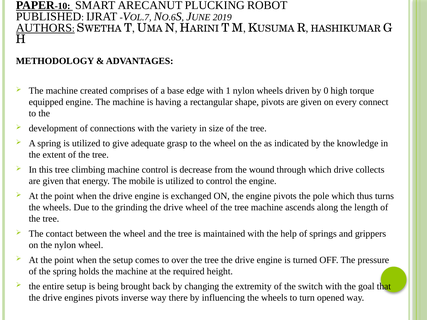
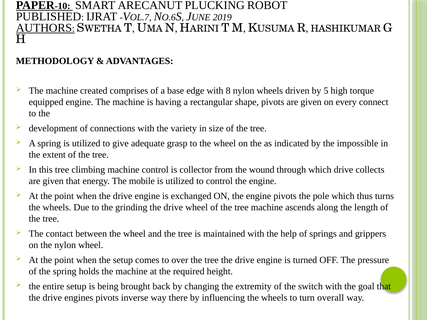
1: 1 -> 8 (228, 91)
0: 0 -> 5 (326, 91)
knowledge: knowledge -> impossible (358, 144)
decrease: decrease -> collector (196, 170)
opened: opened -> overall (331, 298)
